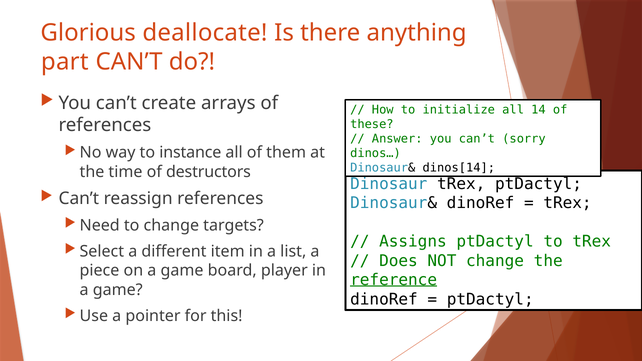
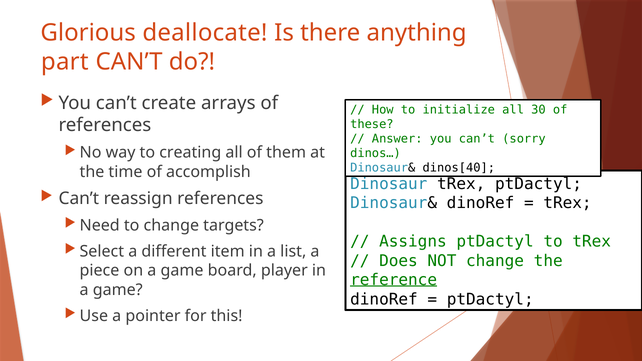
14: 14 -> 30 (538, 110)
instance: instance -> creating (190, 153)
dinos[14: dinos[14 -> dinos[40 (459, 168)
destructors: destructors -> accomplish (208, 172)
